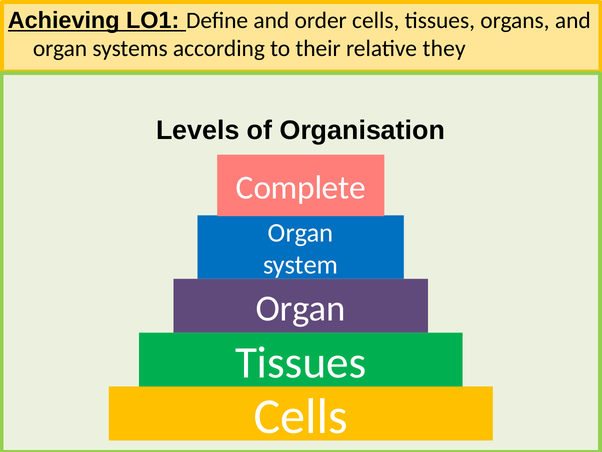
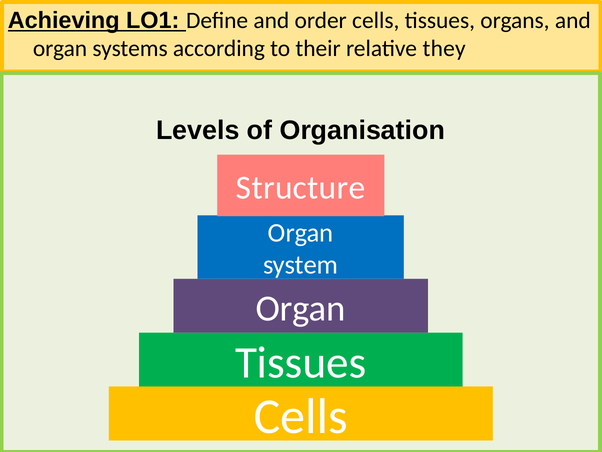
Complete: Complete -> Structure (301, 188)
